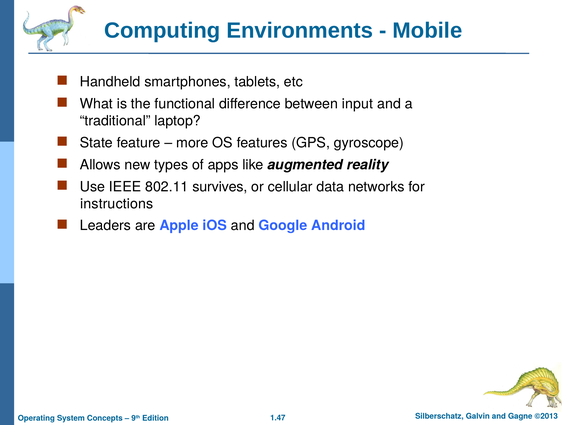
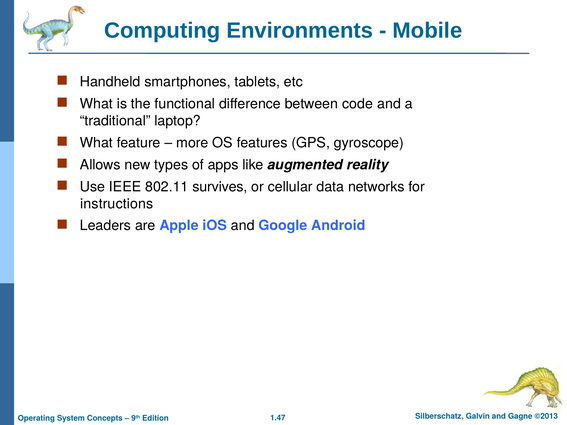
input: input -> code (358, 104)
State: State -> What (96, 143)
